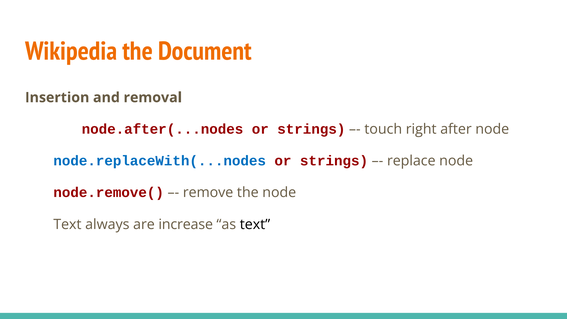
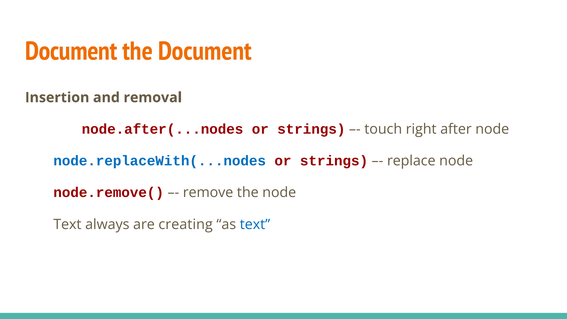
Wikipedia: Wikipedia -> Document (71, 51)
increase: increase -> creating (186, 224)
text colour: black -> blue (255, 224)
